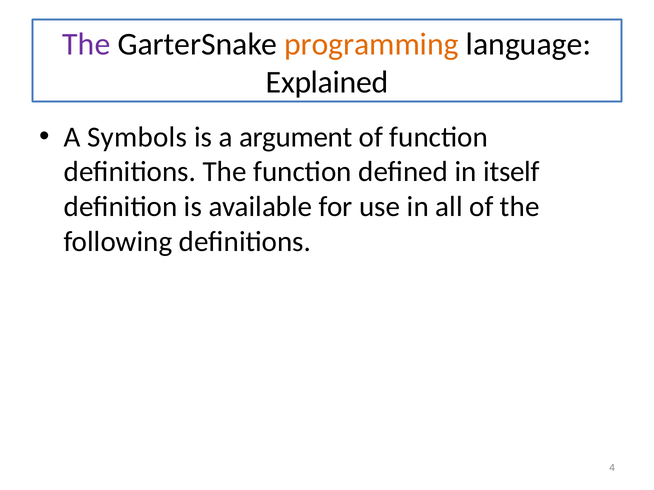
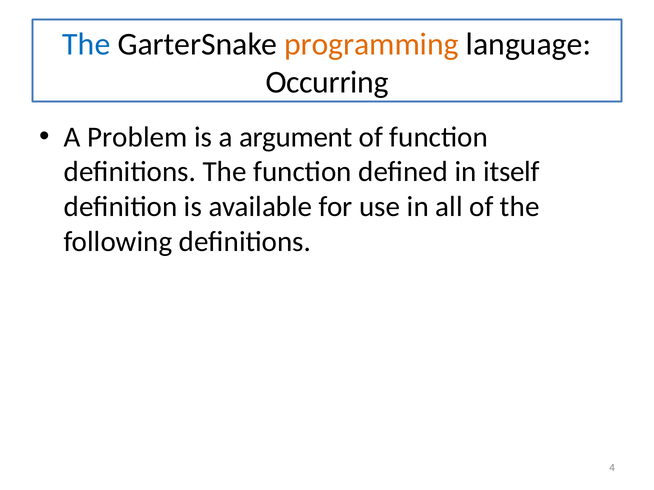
The colour: purple -> blue (86, 44)
Explained: Explained -> Occurring (327, 82)
Symbols: Symbols -> Problem (137, 137)
